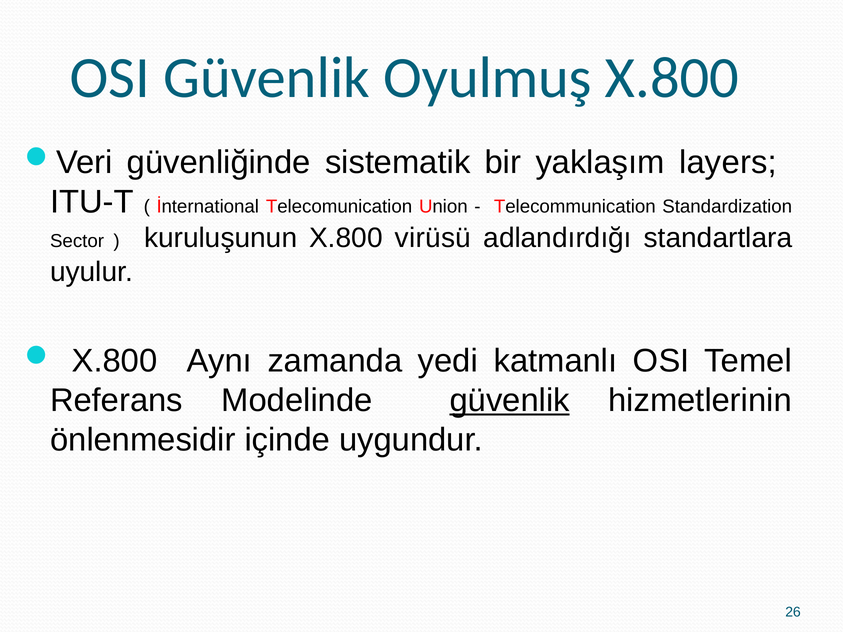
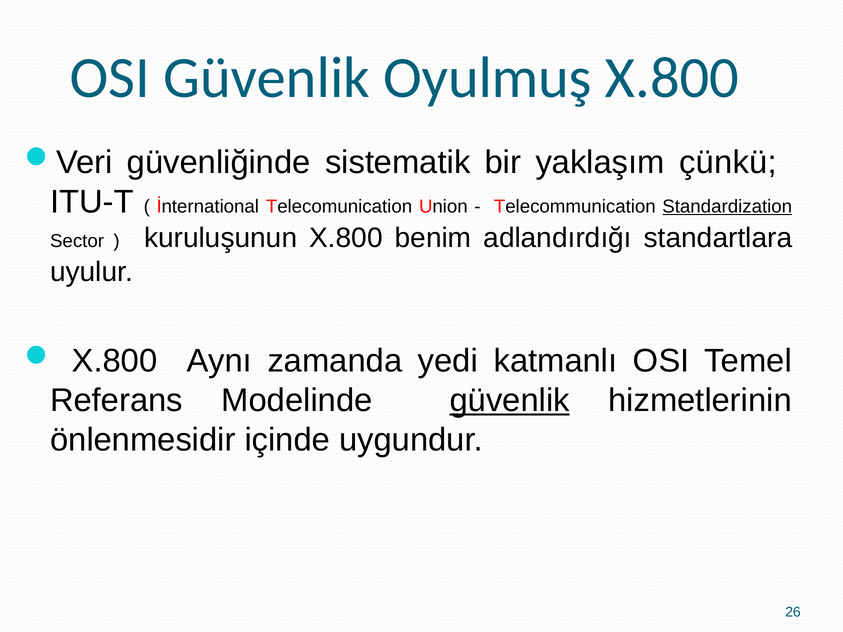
layers: layers -> çünkü (728, 163)
Standardization underline: none -> present (727, 207)
virüsü: virüsü -> benim (433, 238)
